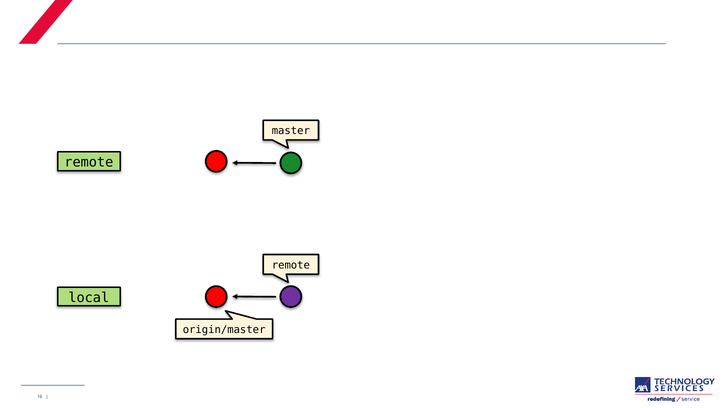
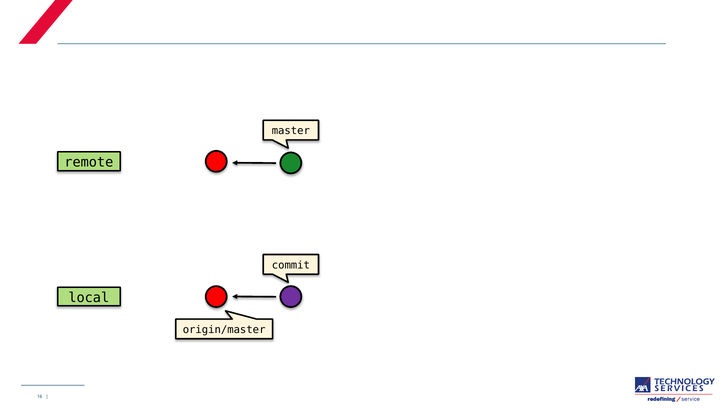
remote: remote -> commit (291, 265)
